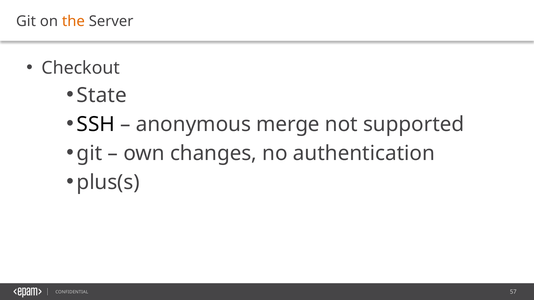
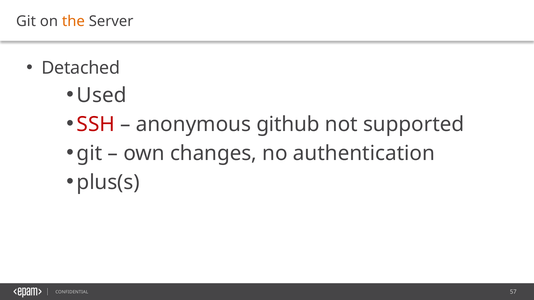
Checkout: Checkout -> Detached (81, 68)
State: State -> Used (102, 95)
SSH colour: black -> red (96, 124)
merge: merge -> github (288, 124)
